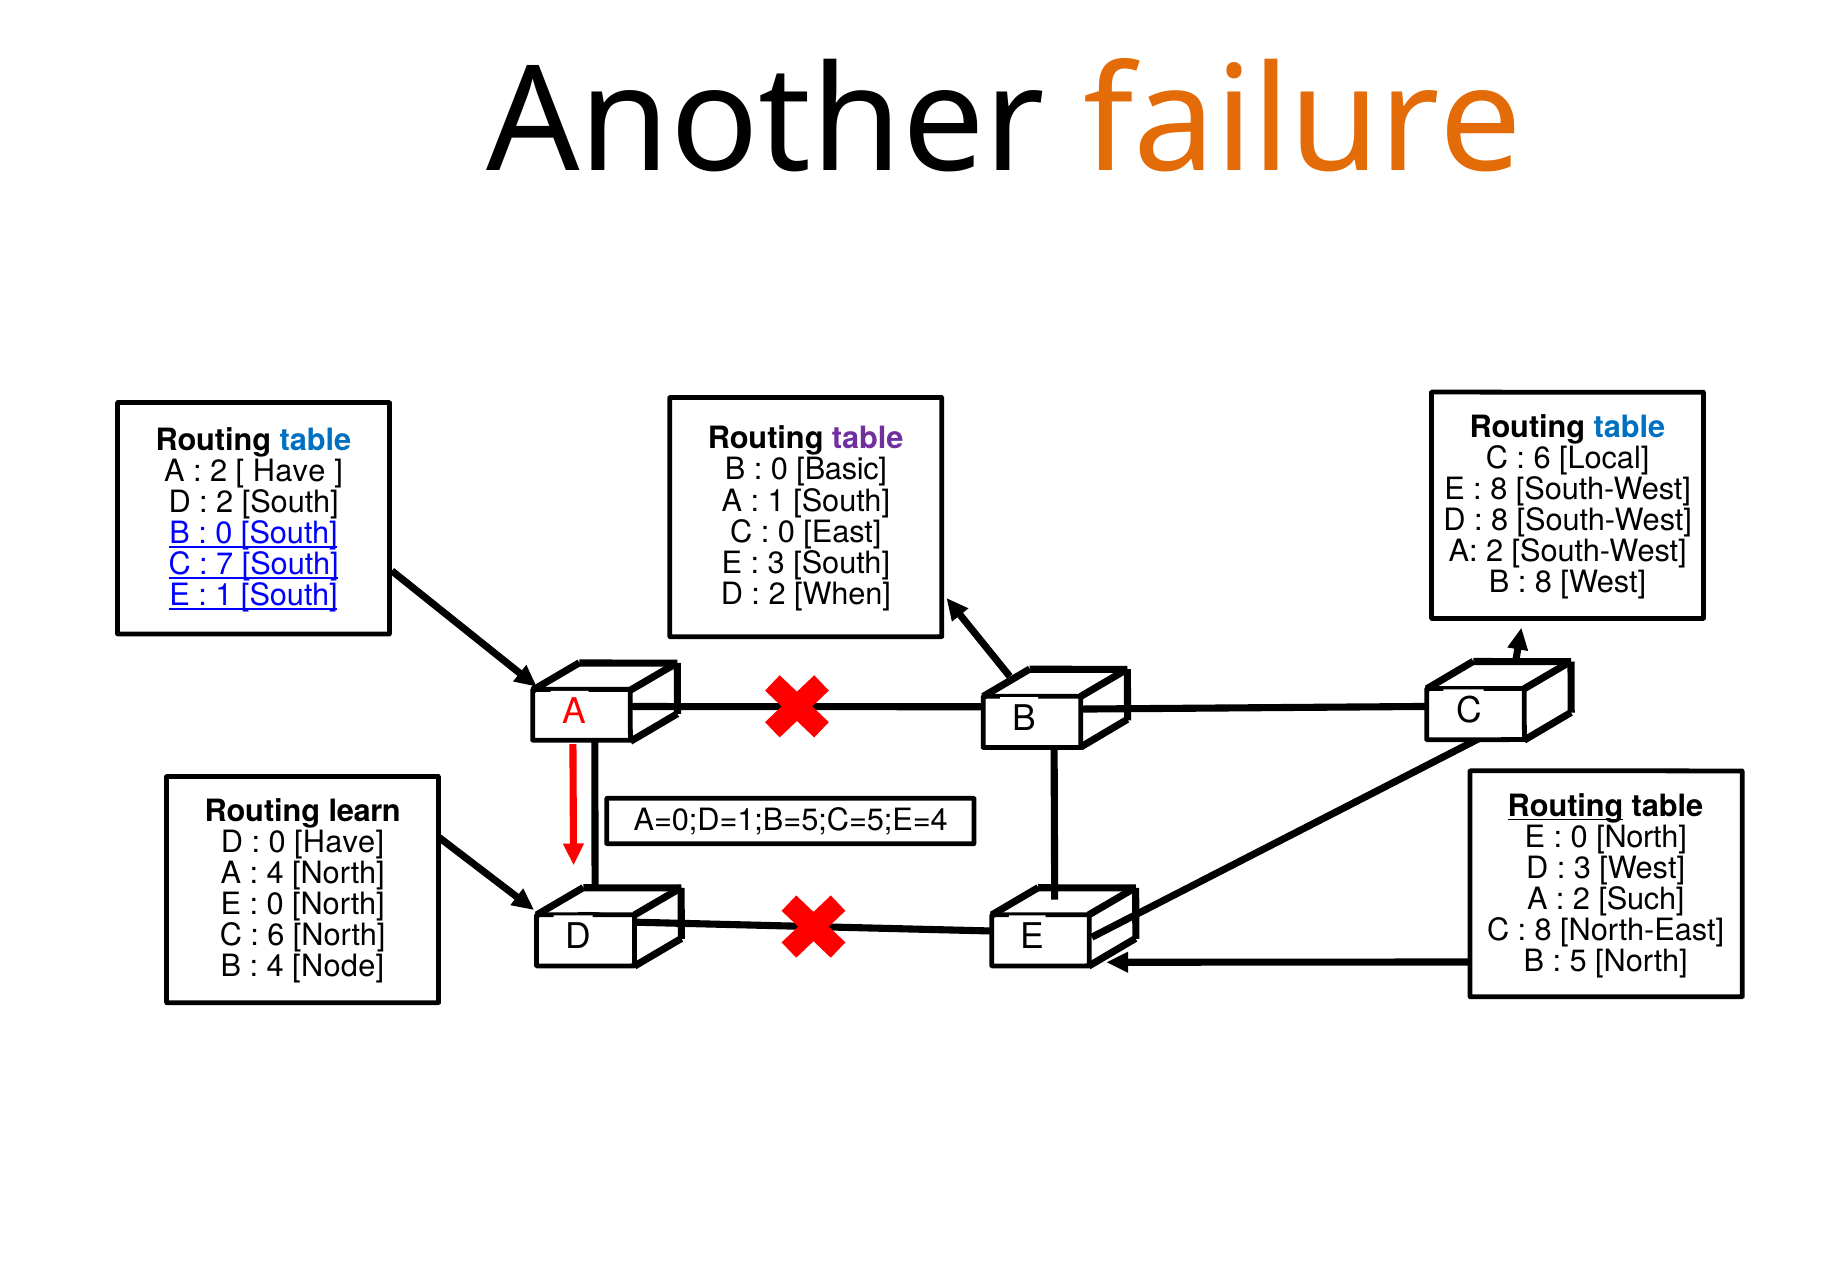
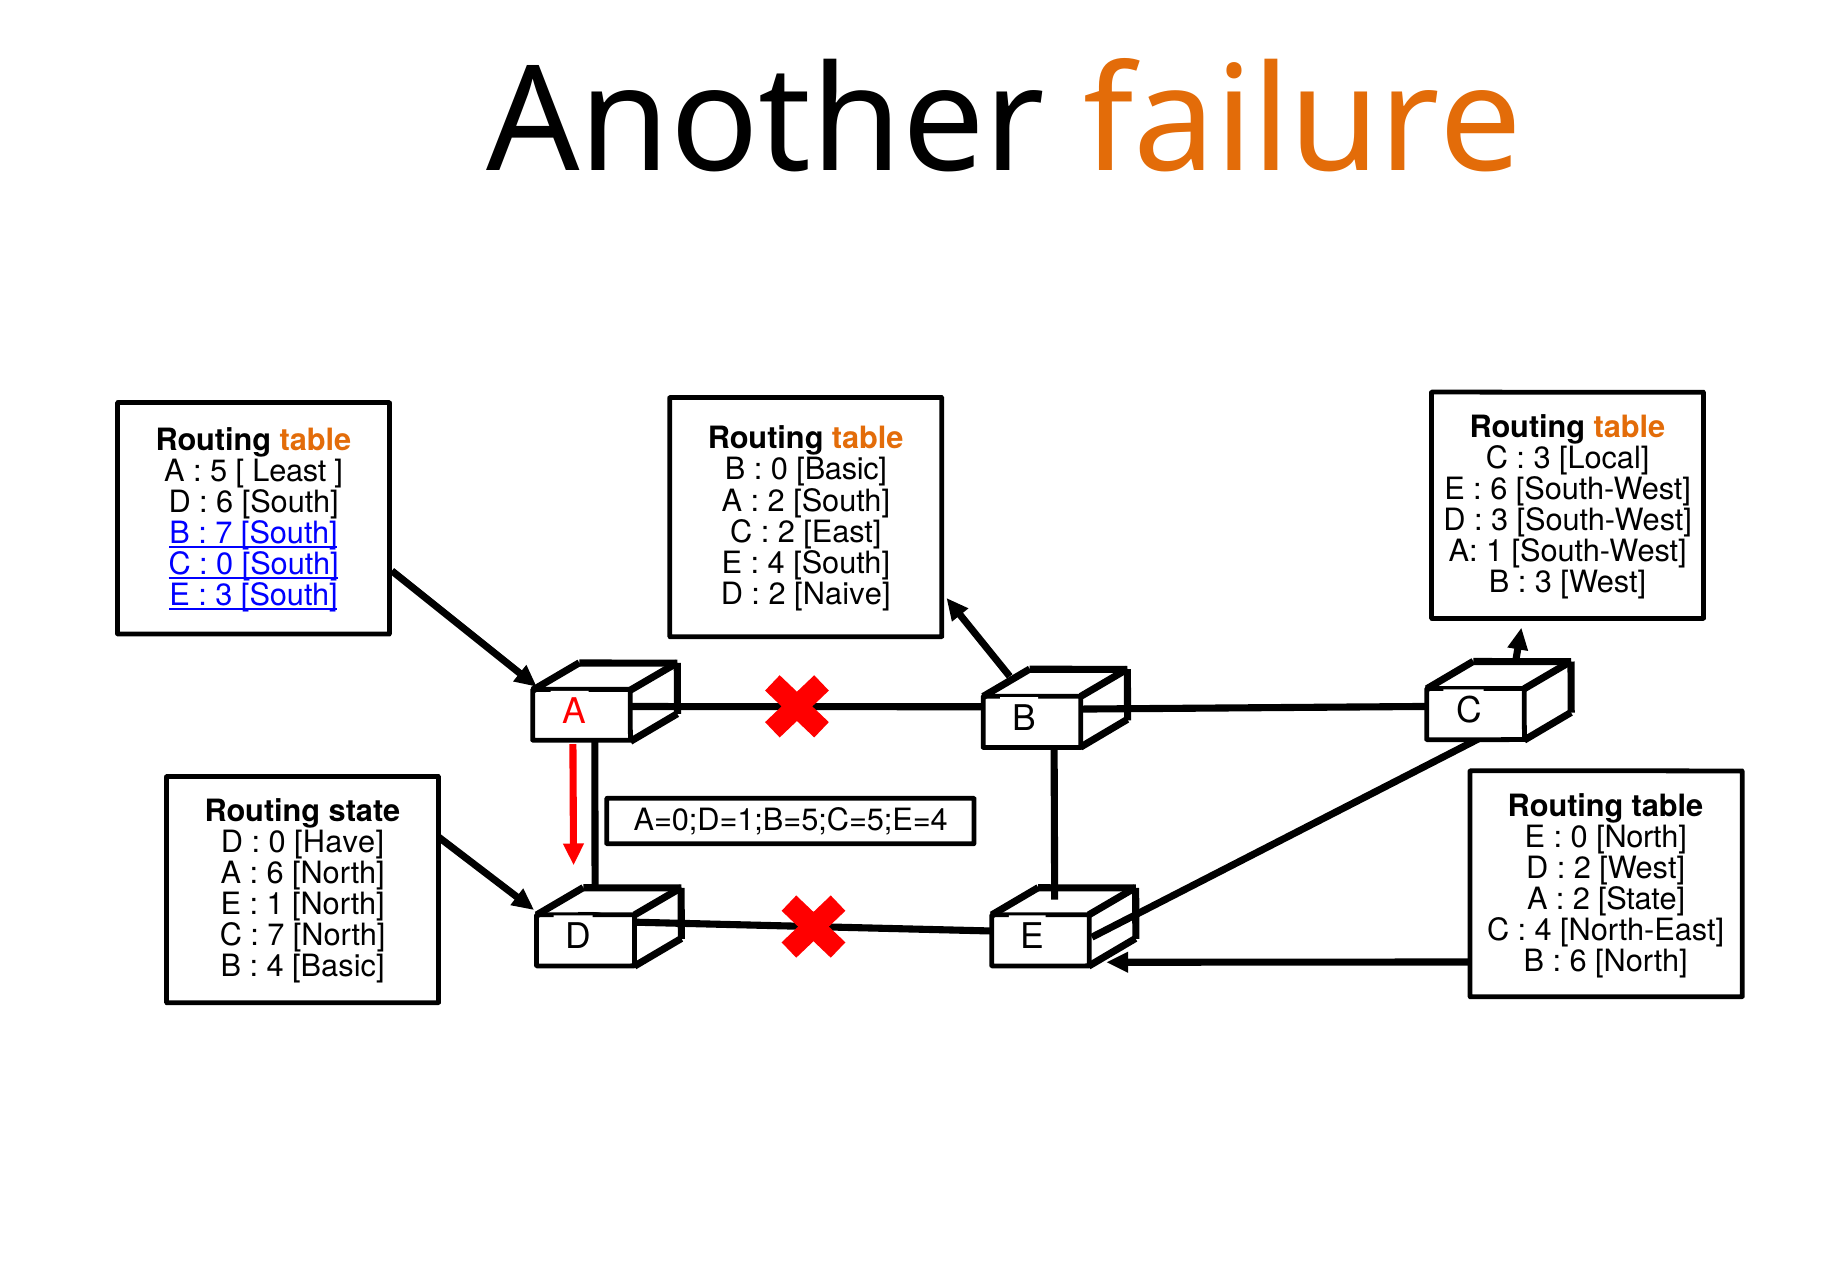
table colour: blue -> orange (1629, 427)
table colour: purple -> orange (868, 439)
table colour: blue -> orange (315, 440)
6: 6 -> 3 (1542, 458)
2: 2 -> 5 (219, 471)
Have: Have -> Least (289, 471)
8: 8 -> 6 (1499, 489)
1: 1 -> 2 (776, 501)
2: 2 -> 6 (225, 502)
8: 8 -> 3 (1500, 520)
0: 0 -> 2 (786, 532)
0: 0 -> 7 (224, 533)
A 2: 2 -> 1 (1495, 551)
3: 3 -> 4 (776, 563)
7: 7 -> 0 (225, 564)
8: 8 -> 3 (1543, 582)
When: When -> Naive (842, 594)
1: 1 -> 3 (224, 595)
Routing underline: present -> none (1566, 806)
Routing learn: learn -> state (365, 811)
3: 3 -> 2 (1582, 868)
4: 4 -> 6 (275, 873)
2 Such: Such -> State (1642, 899)
0: 0 -> 1 (275, 904)
8: 8 -> 4 (1543, 930)
6: 6 -> 7 (276, 935)
5: 5 -> 6 (1578, 961)
4 Node: Node -> Basic (338, 966)
